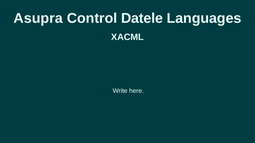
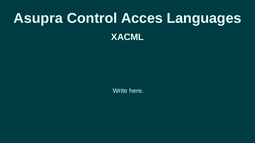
Datele: Datele -> Acces (142, 18)
